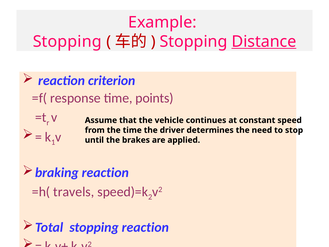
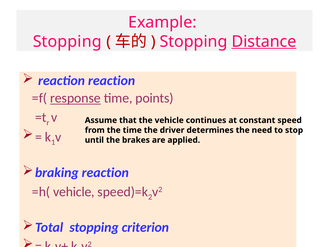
reaction criterion: criterion -> reaction (112, 81)
response underline: none -> present (75, 98)
=h( travels: travels -> vehicle (74, 192)
stopping reaction: reaction -> criterion (145, 227)
